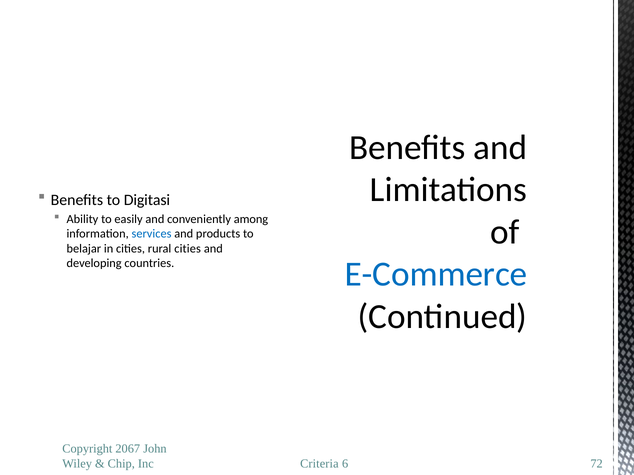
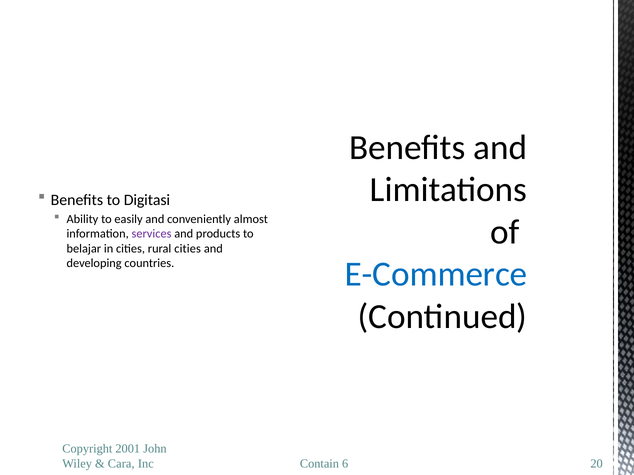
among: among -> almost (251, 219)
services colour: blue -> purple (152, 234)
2067: 2067 -> 2001 (128, 449)
Chip: Chip -> Cara (121, 464)
Criteria: Criteria -> Contain (319, 464)
72: 72 -> 20 (597, 464)
